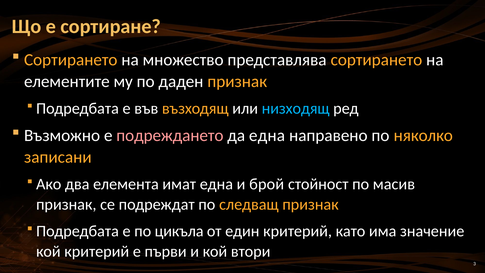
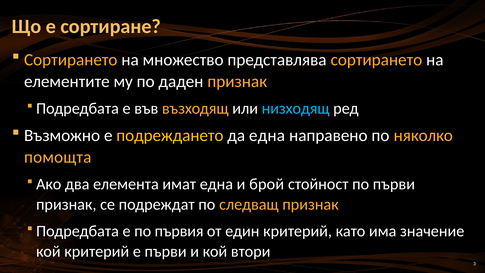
подреждането colour: pink -> yellow (170, 136)
записани: записани -> помощта (58, 157)
по масив: масив -> първи (394, 184)
цикъла: цикъла -> първия (179, 231)
